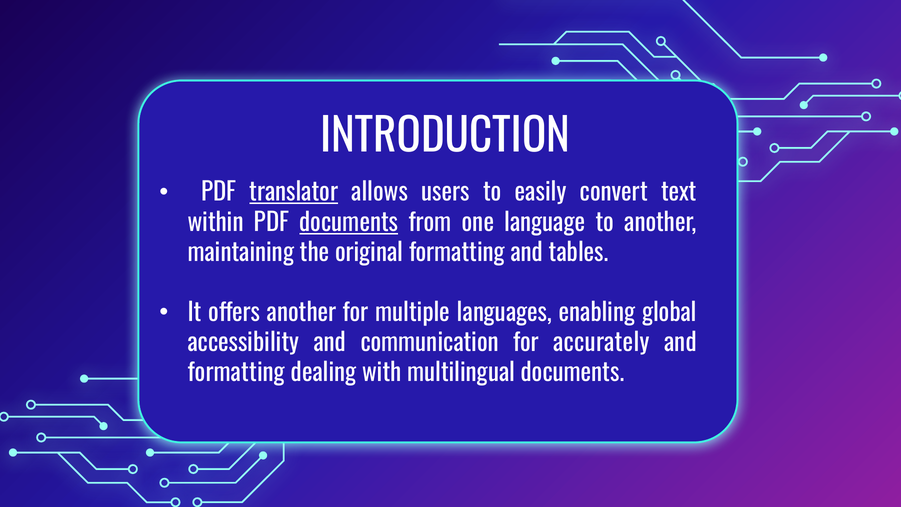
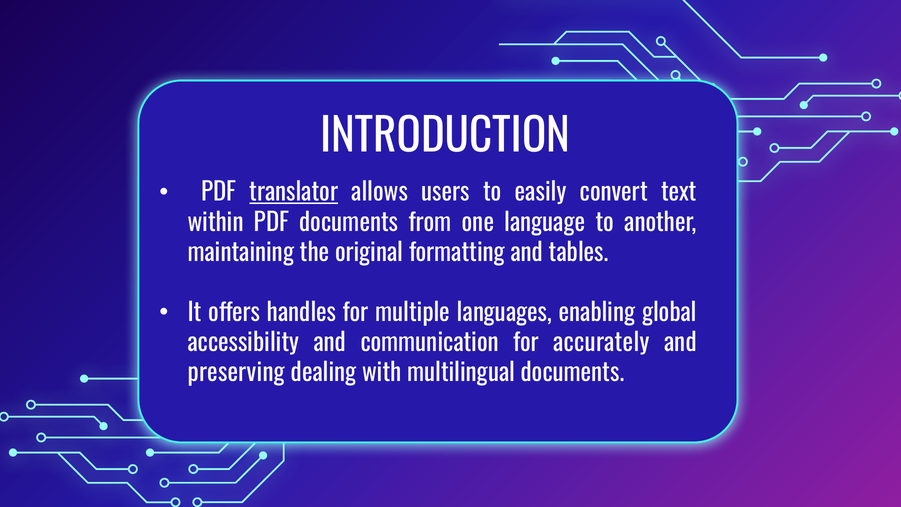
documents underline: present -> none (349, 223)
offers another: another -> handles (302, 313)
formatting: formatting -> preserving (236, 373)
